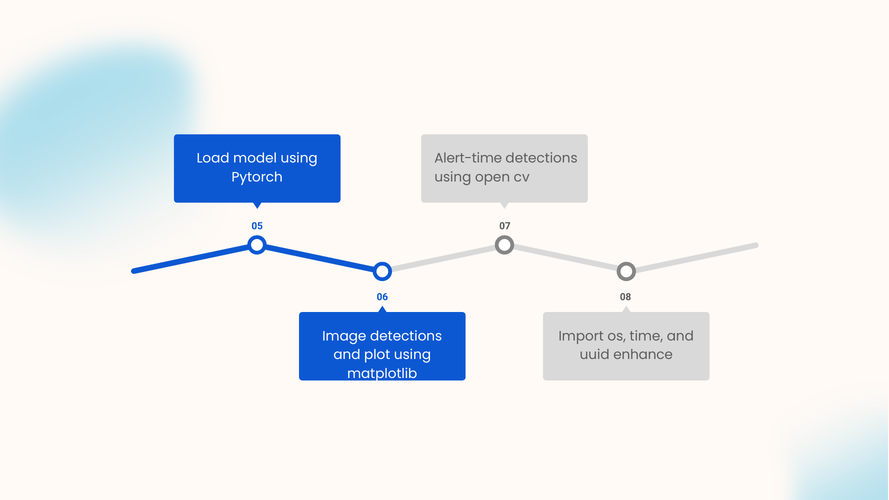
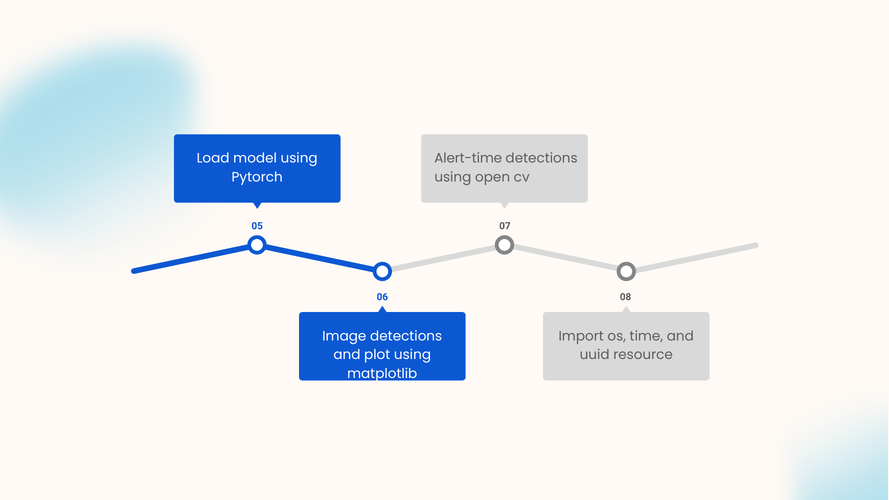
enhance: enhance -> resource (643, 355)
